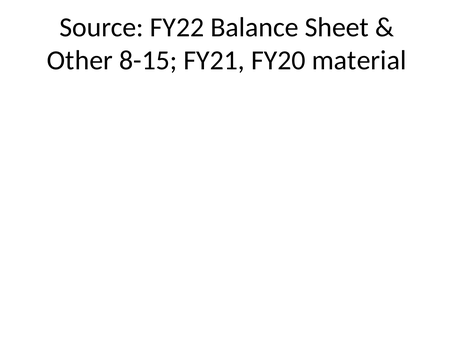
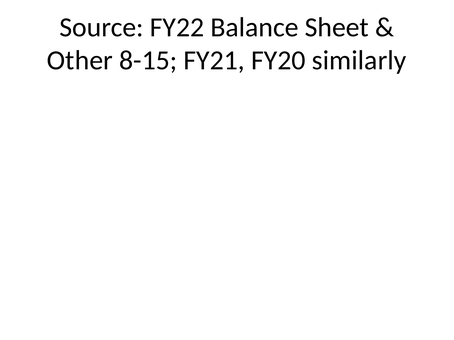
material: material -> similarly (359, 61)
